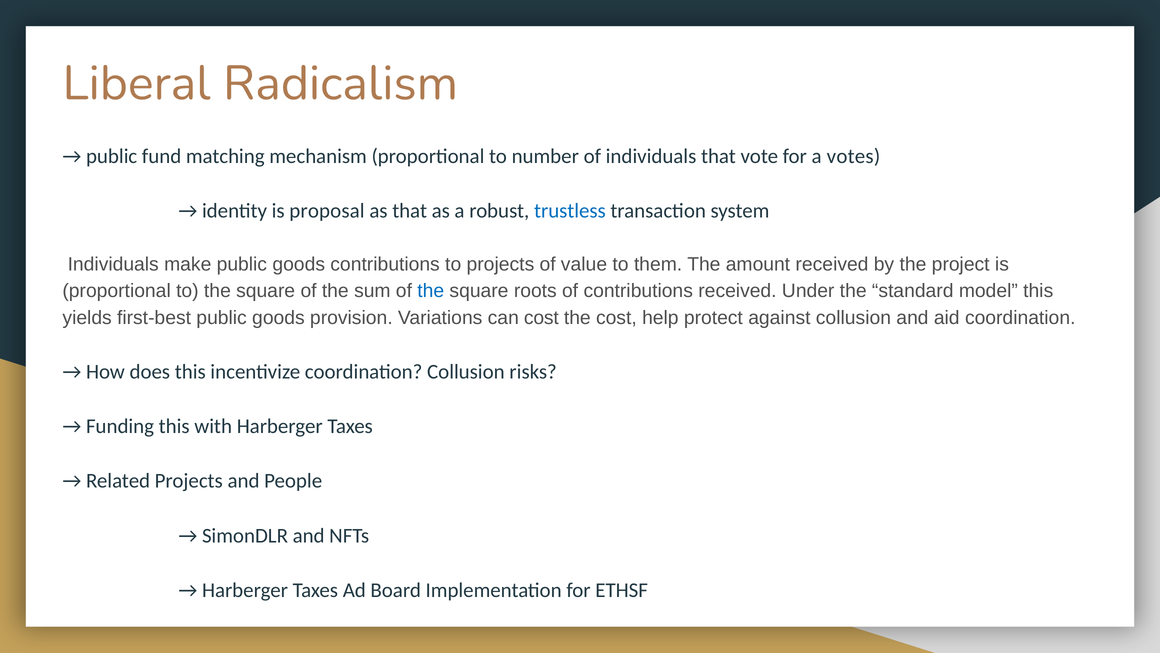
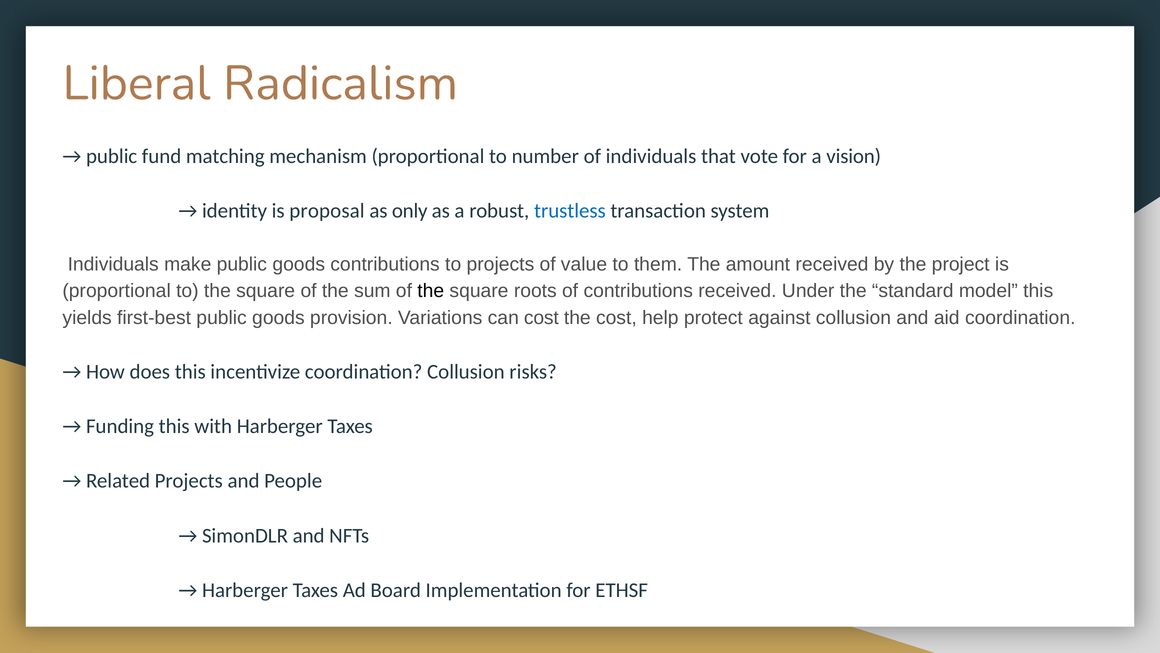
votes: votes -> vision (854, 156)
as that: that -> only (410, 211)
the colour: blue -> black (431, 291)
